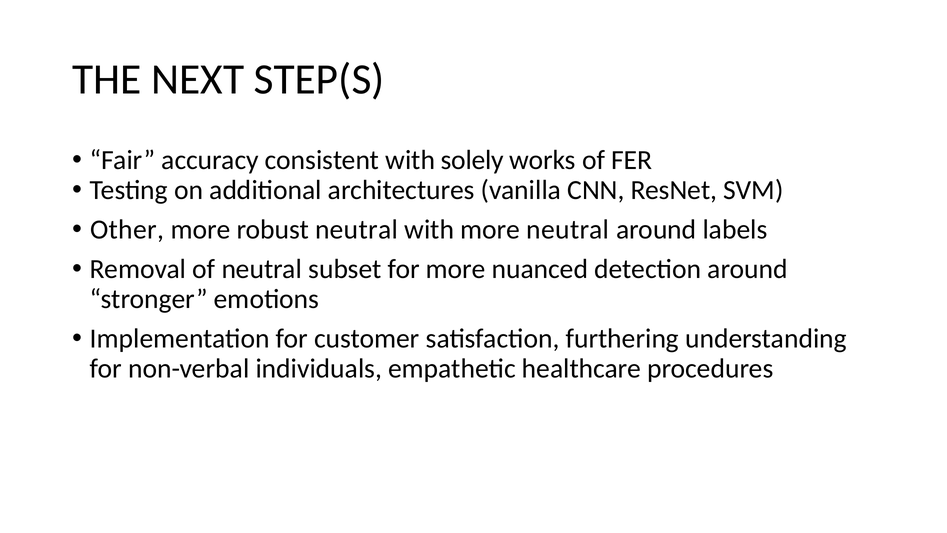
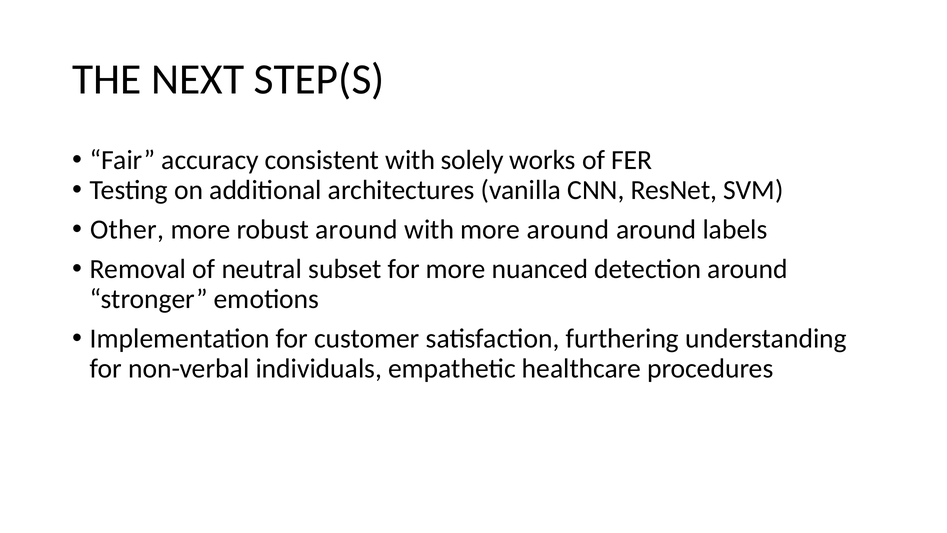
robust neutral: neutral -> around (356, 229)
more neutral: neutral -> around (568, 229)
